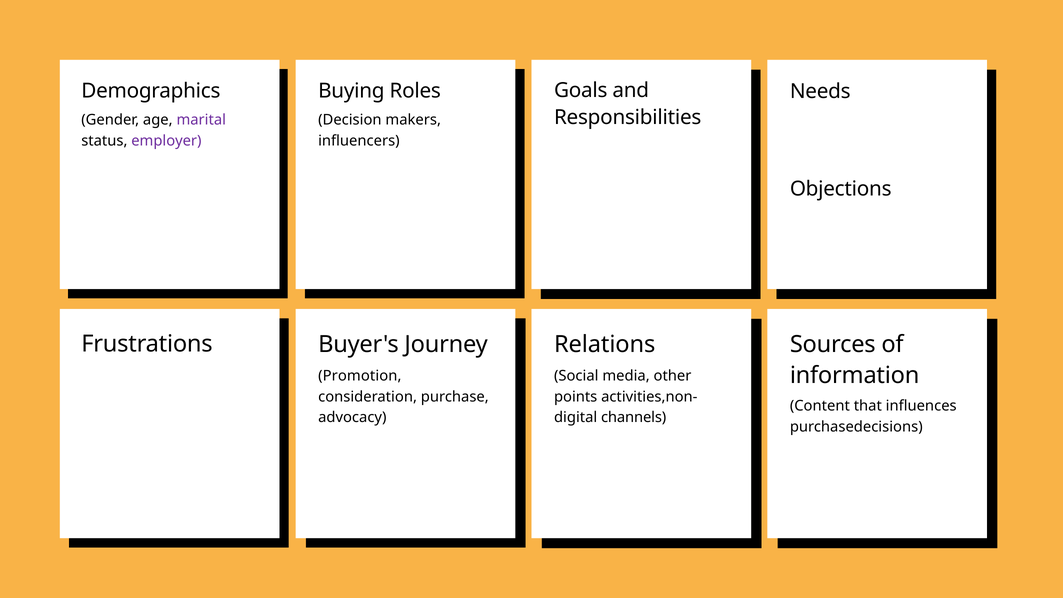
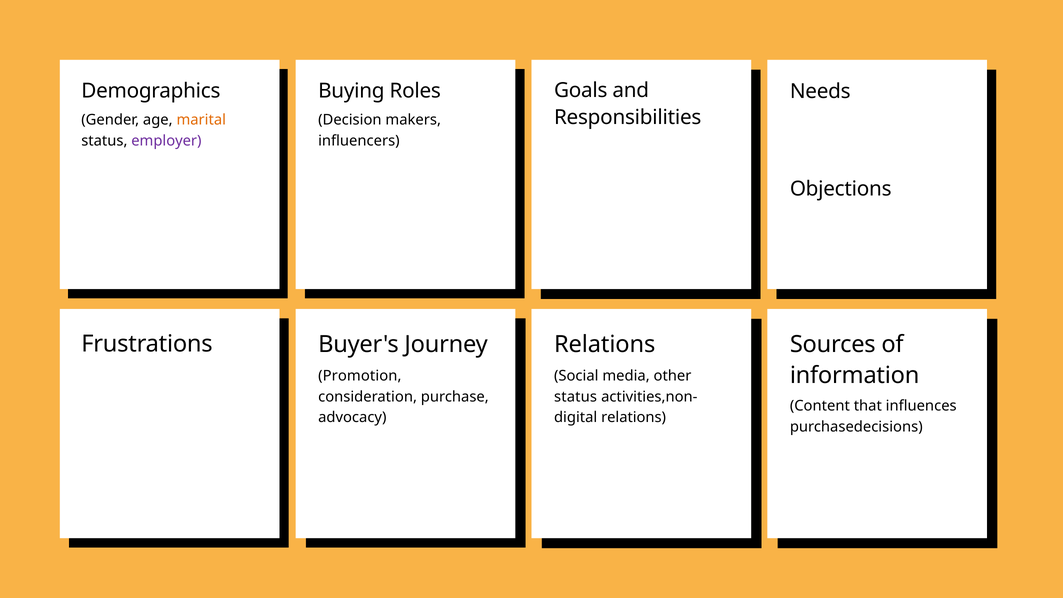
marital colour: purple -> orange (201, 120)
points: points -> status (576, 397)
digital channels: channels -> relations (634, 418)
